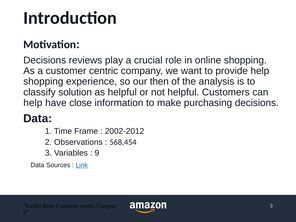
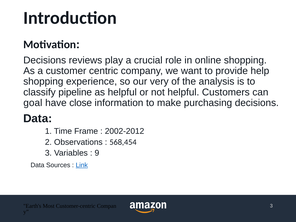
then: then -> very (159, 82)
solution: solution -> pipeline (75, 92)
help: help -> goal (33, 103)
